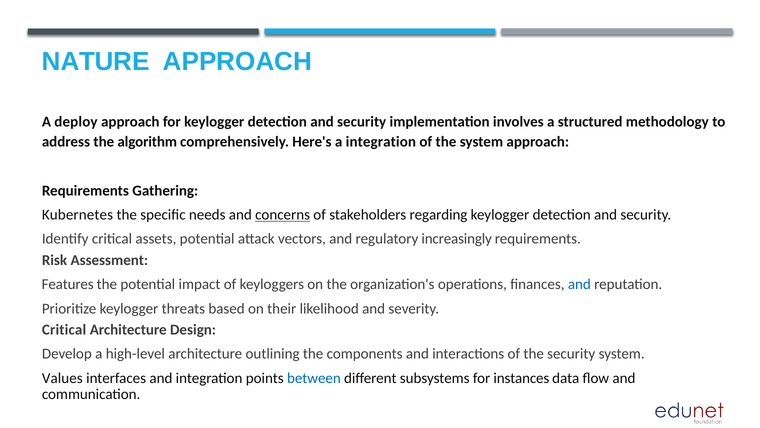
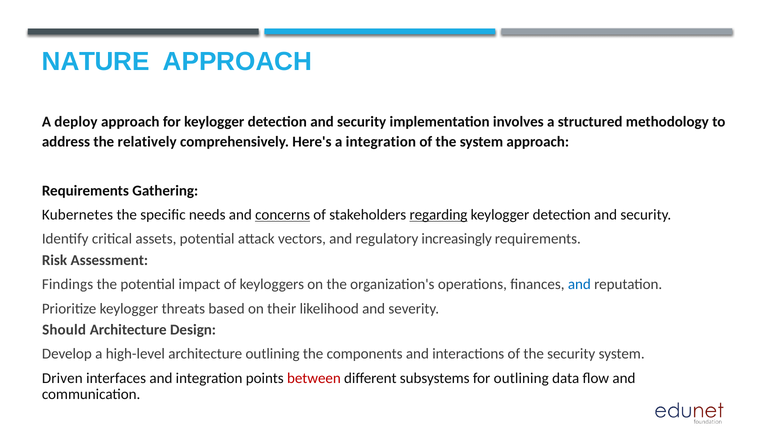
algorithm: algorithm -> relatively (147, 142)
regarding underline: none -> present (438, 215)
Features: Features -> Findings (68, 284)
Critical: Critical -> Should (64, 329)
Values: Values -> Driven (62, 378)
between colour: blue -> red (314, 378)
for instances: instances -> outlining (521, 378)
